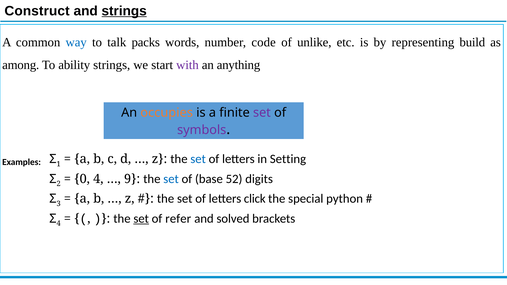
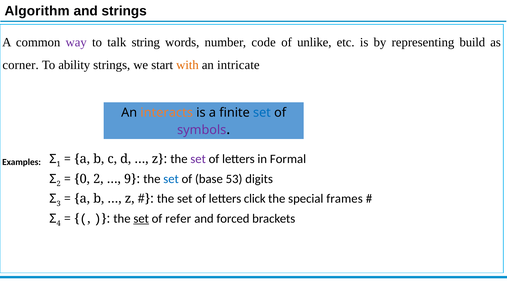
Construct: Construct -> Algorithm (37, 11)
strings underline: present -> none (124, 11)
way colour: blue -> purple (76, 42)
packs: packs -> string (146, 42)
among: among -> corner (21, 65)
with colour: purple -> orange (187, 65)
anything: anything -> intricate (238, 65)
occupies: occupies -> interacts (167, 113)
set colour: purple -> blue (262, 113)
set colour: blue -> purple (198, 159)
Setting: Setting -> Formal (288, 159)
0 4: 4 -> 2 (98, 179)
52: 52 -> 53 (234, 179)
python: python -> frames (345, 199)
solved: solved -> forced (233, 219)
